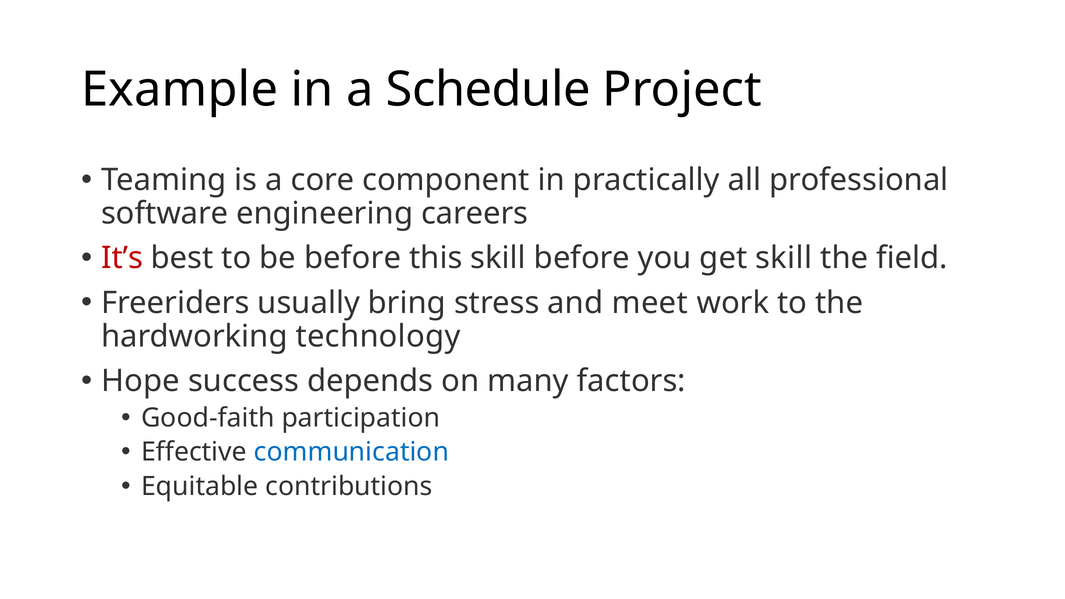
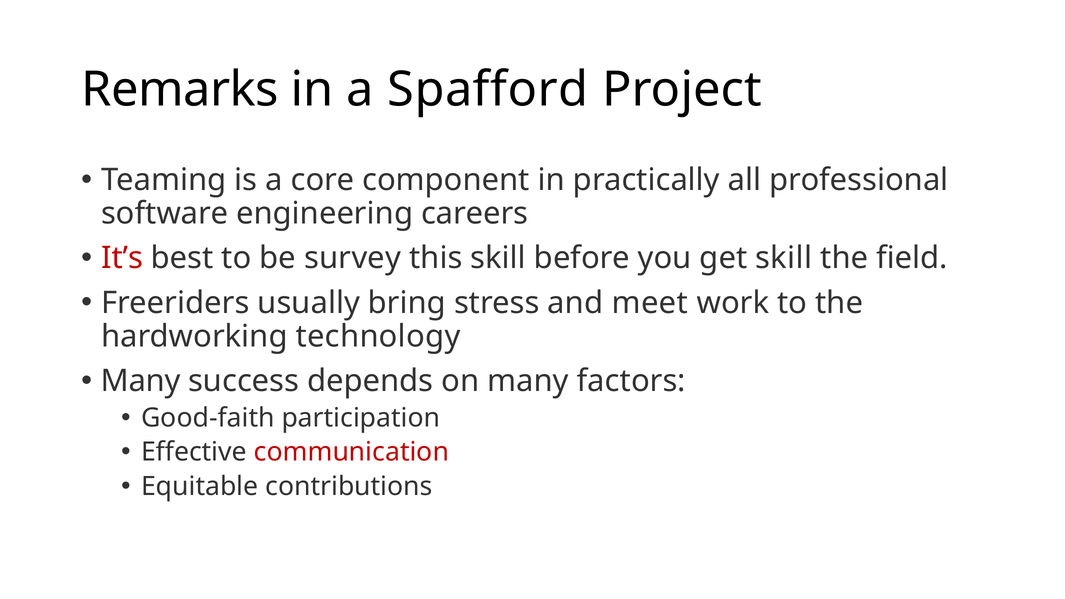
Example: Example -> Remarks (180, 89)
Schedule: Schedule -> Spafford (488, 89)
be before: before -> survey (353, 258)
Hope: Hope -> Many (141, 381)
communication colour: blue -> red (351, 452)
